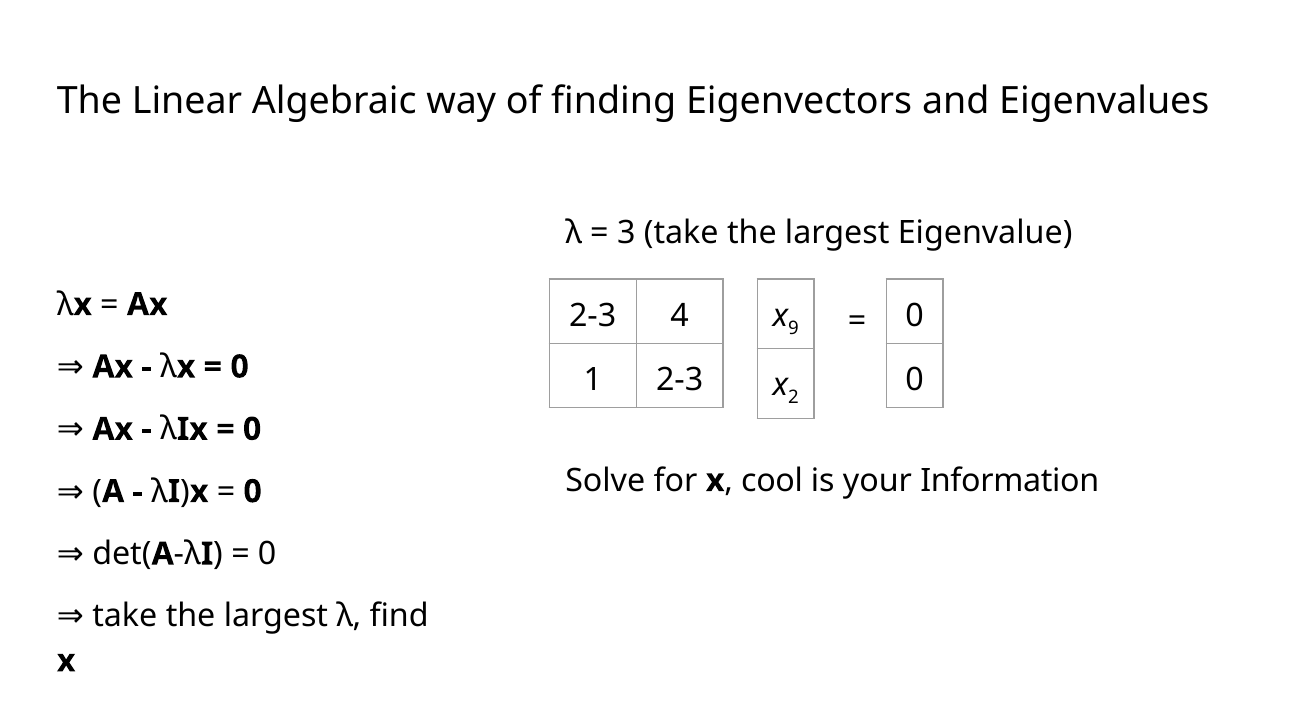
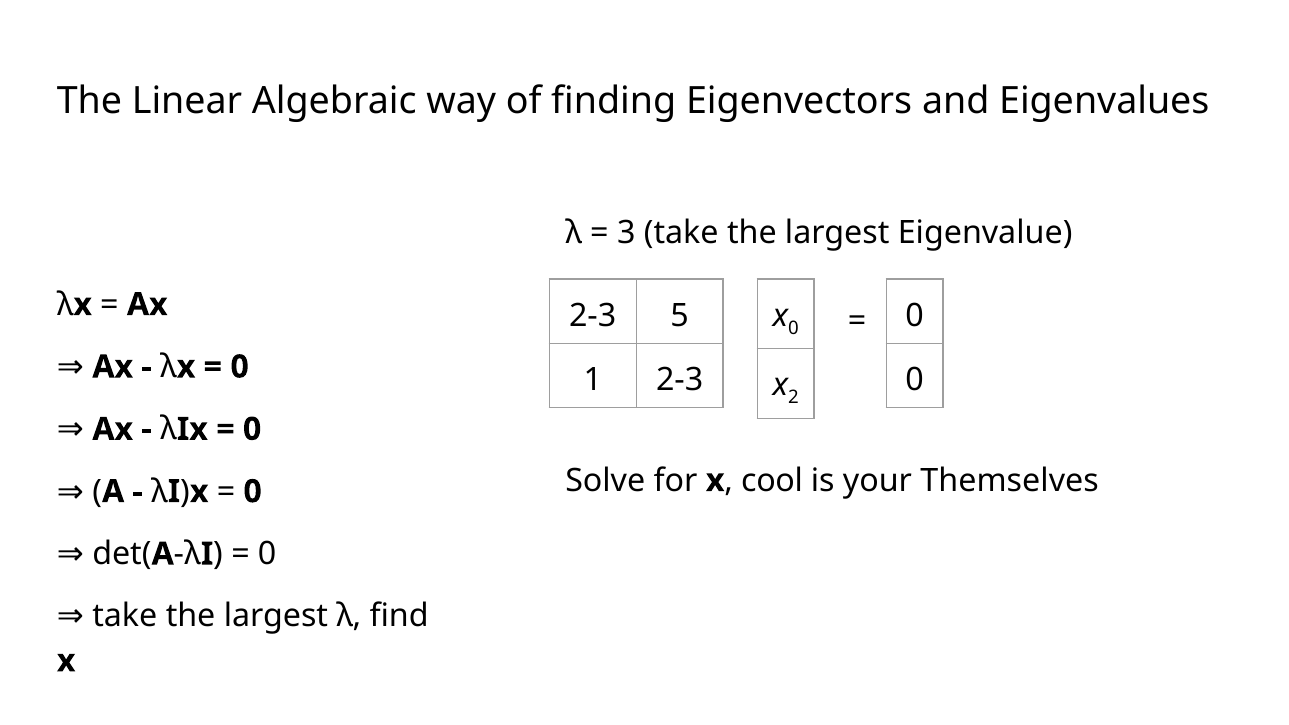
4: 4 -> 5 (680, 315)
x 9: 9 -> 0 (793, 328)
Information: Information -> Themselves (1010, 480)
